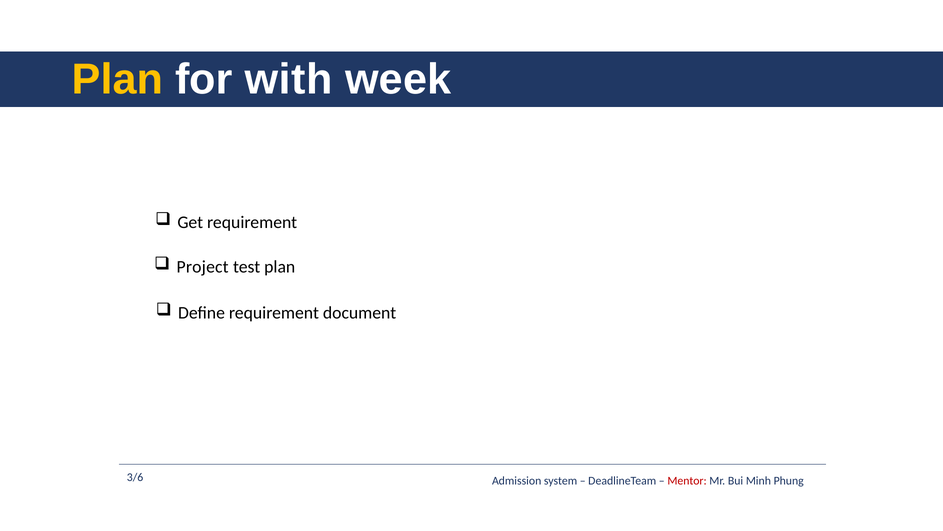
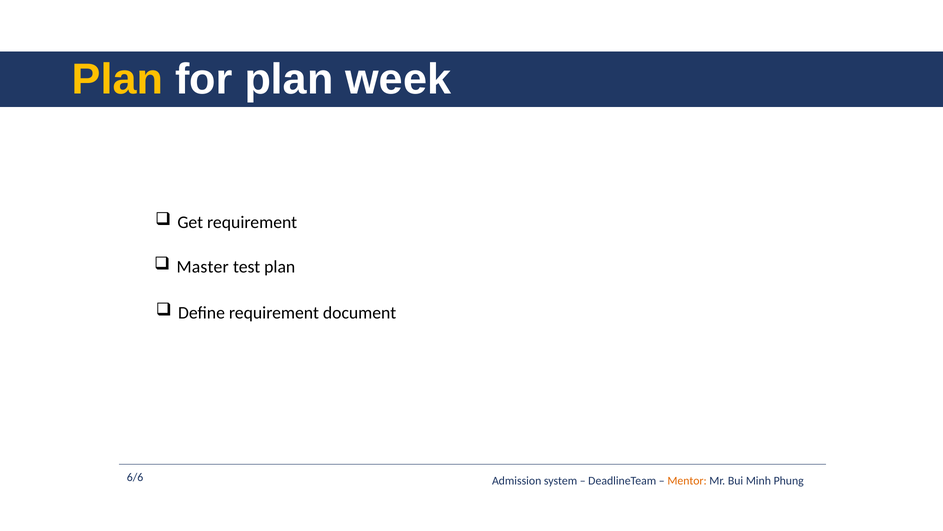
for with: with -> plan (289, 79)
Project: Project -> Master (203, 267)
3/6: 3/6 -> 6/6 (135, 477)
Mentor colour: red -> orange (687, 480)
